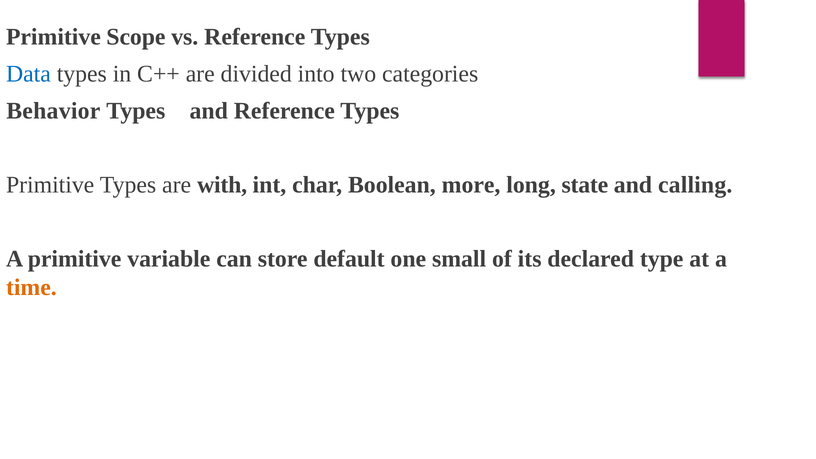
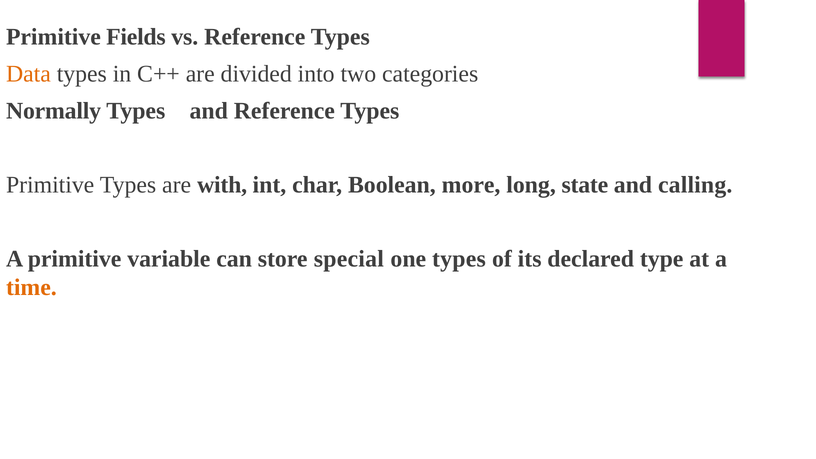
Scope: Scope -> Fields (136, 37)
Data colour: blue -> orange (28, 74)
Behavior: Behavior -> Normally (54, 111)
default: default -> special (349, 259)
one small: small -> types (459, 259)
